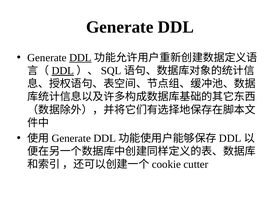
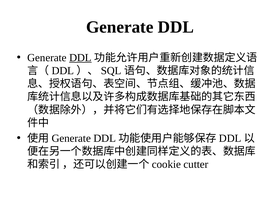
DDL underline: present -> none (63, 71)
